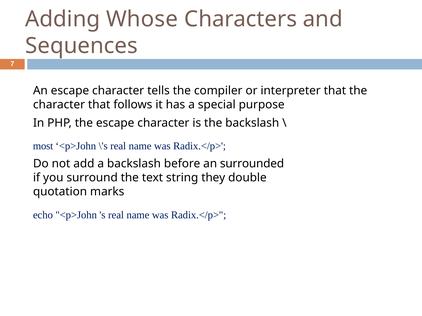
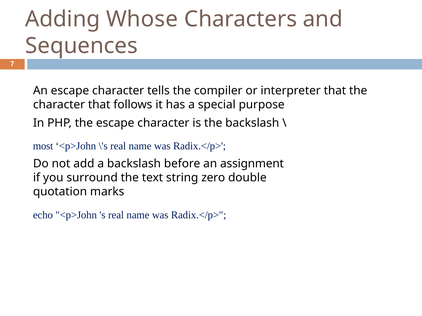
surrounded: surrounded -> assignment (252, 164)
they: they -> zero (213, 178)
